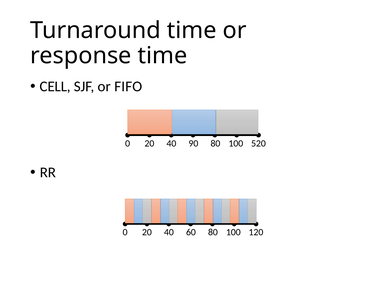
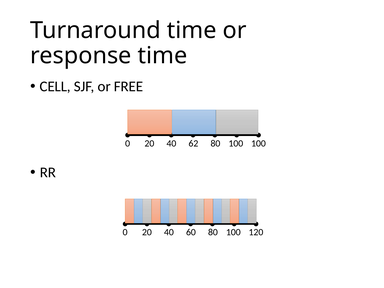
FIFO: FIFO -> FREE (128, 87)
90: 90 -> 62 (193, 143)
0 520: 520 -> 100 (258, 143)
